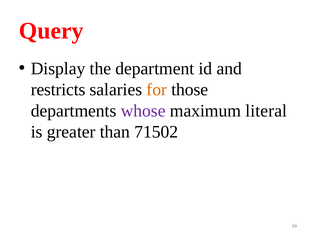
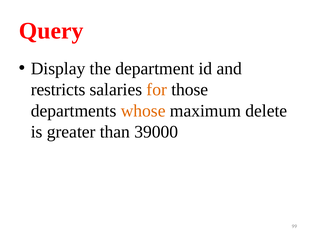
whose colour: purple -> orange (143, 111)
literal: literal -> delete (266, 111)
71502: 71502 -> 39000 (156, 132)
